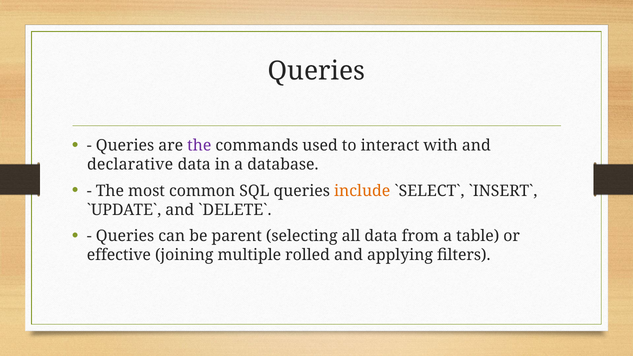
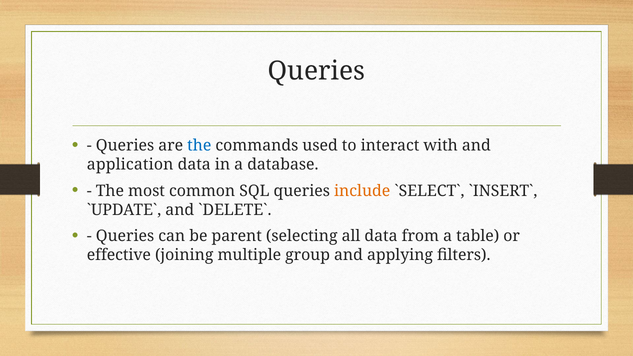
the colour: purple -> blue (199, 146)
declarative: declarative -> application (130, 165)
rolled: rolled -> group (308, 255)
